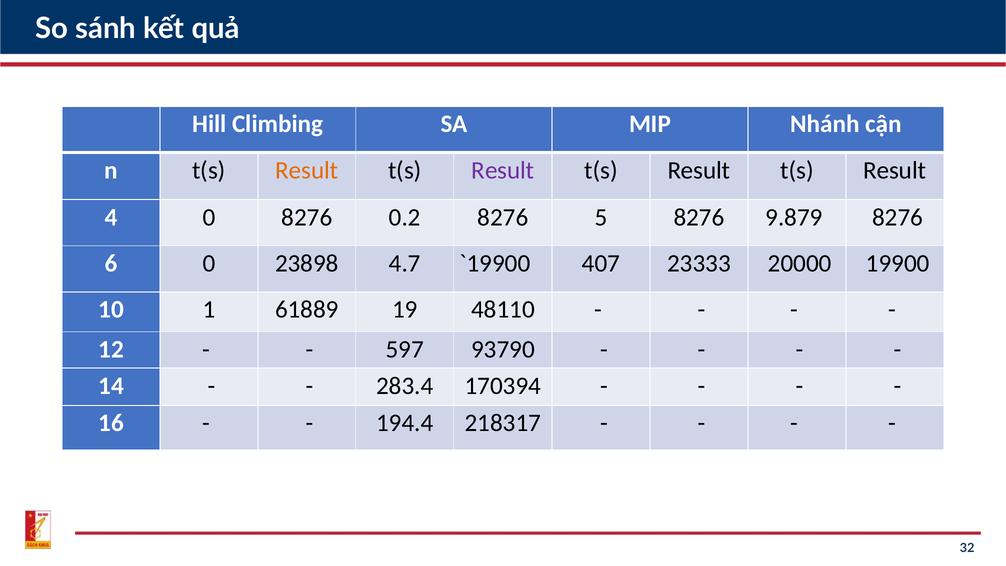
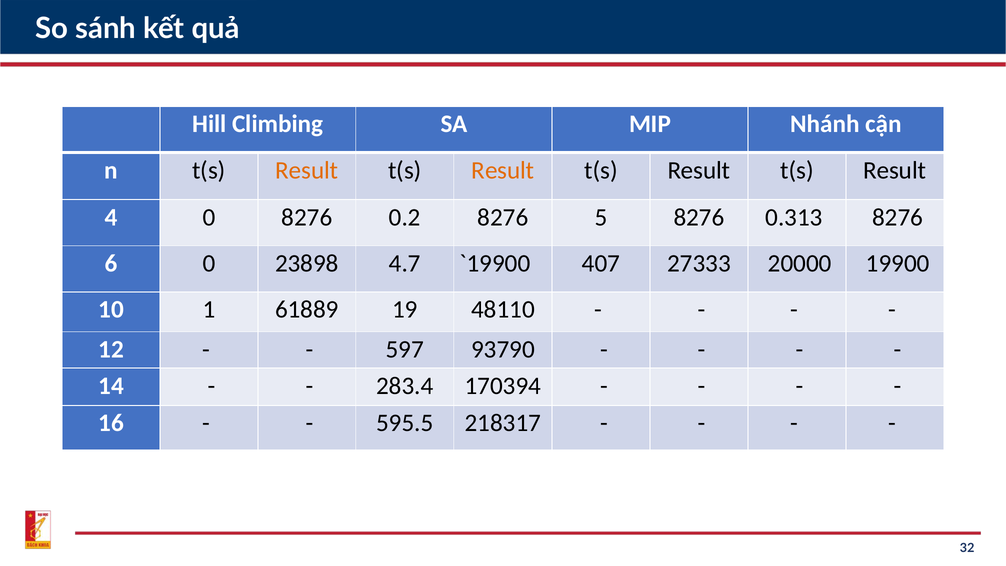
Result colour: purple -> orange (503, 170)
9.879: 9.879 -> 0.313 (794, 217)
23333: 23333 -> 27333 (699, 263)
194.4: 194.4 -> 595.5 (405, 423)
